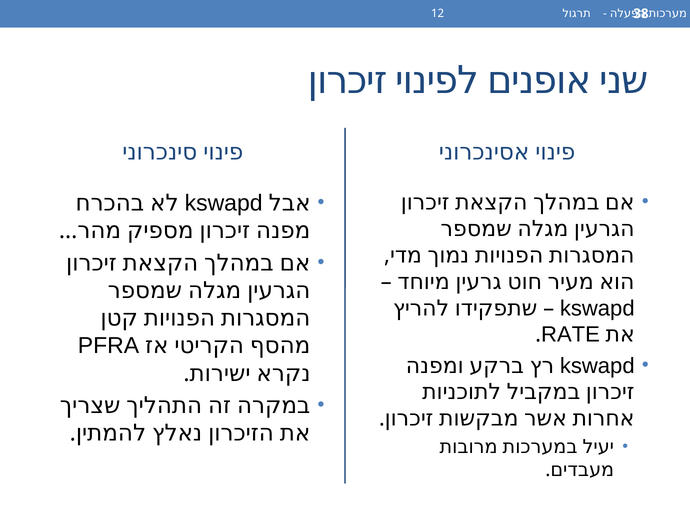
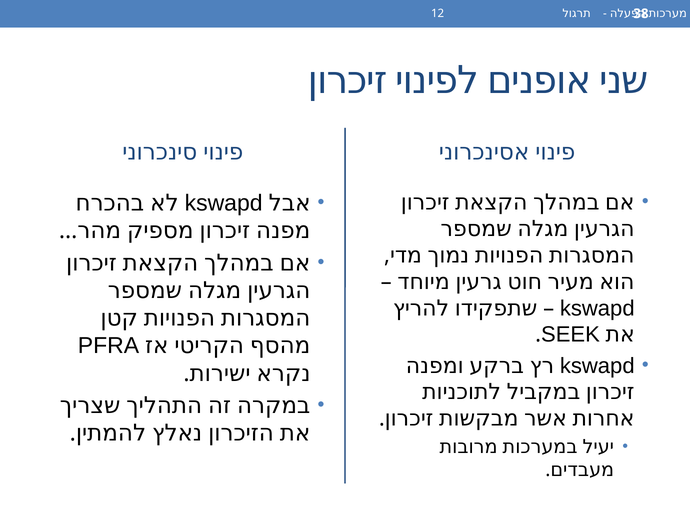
RATE: RATE -> SEEK (570, 334)
